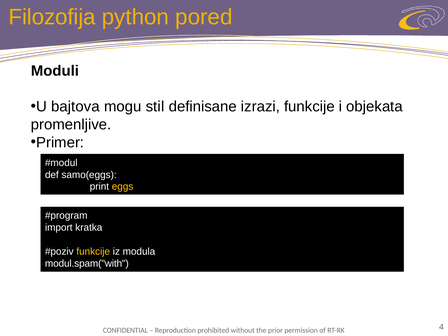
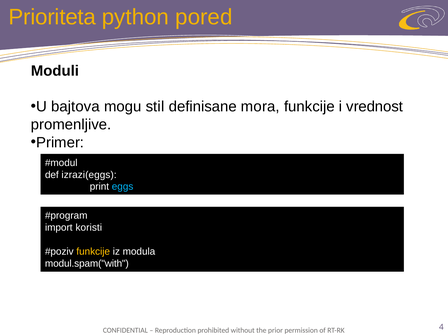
Filozofija: Filozofija -> Prioriteta (52, 17)
izrazi: izrazi -> mora (260, 107)
objekata: objekata -> vrednost (375, 107)
samo(eggs: samo(eggs -> izrazi(eggs (89, 175)
eggs colour: yellow -> light blue (123, 187)
kratka: kratka -> koristi (89, 228)
